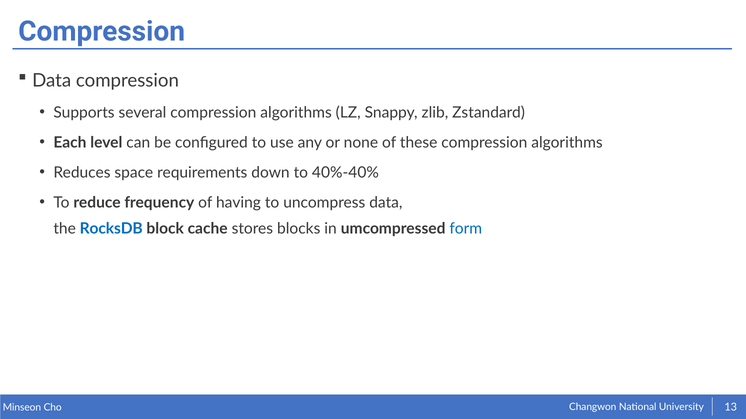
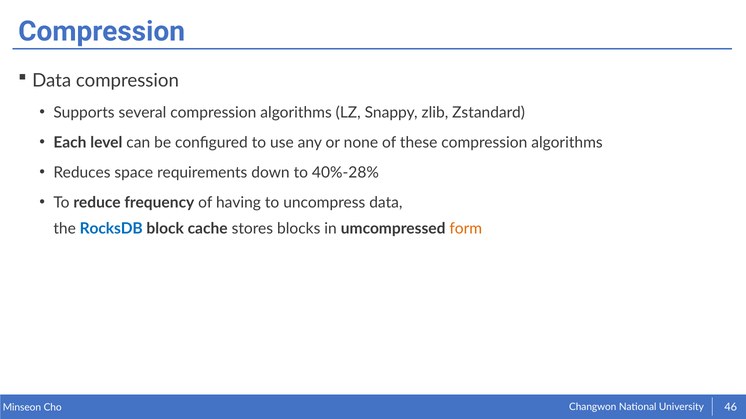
40%-40%: 40%-40% -> 40%-28% (345, 173)
form colour: blue -> orange (466, 229)
13: 13 -> 46 (731, 408)
